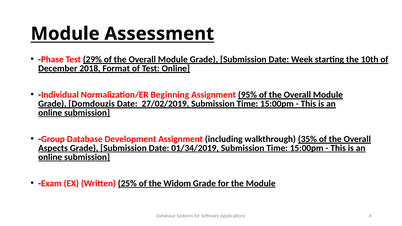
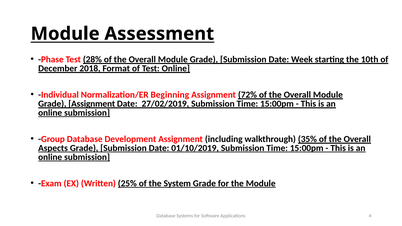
29%: 29% -> 28% (92, 60)
95%: 95% -> 72% (248, 95)
Grade Domdouzis: Domdouzis -> Assignment (92, 104)
01/34/2019: 01/34/2019 -> 01/10/2019 (195, 148)
Widom: Widom -> System (177, 184)
